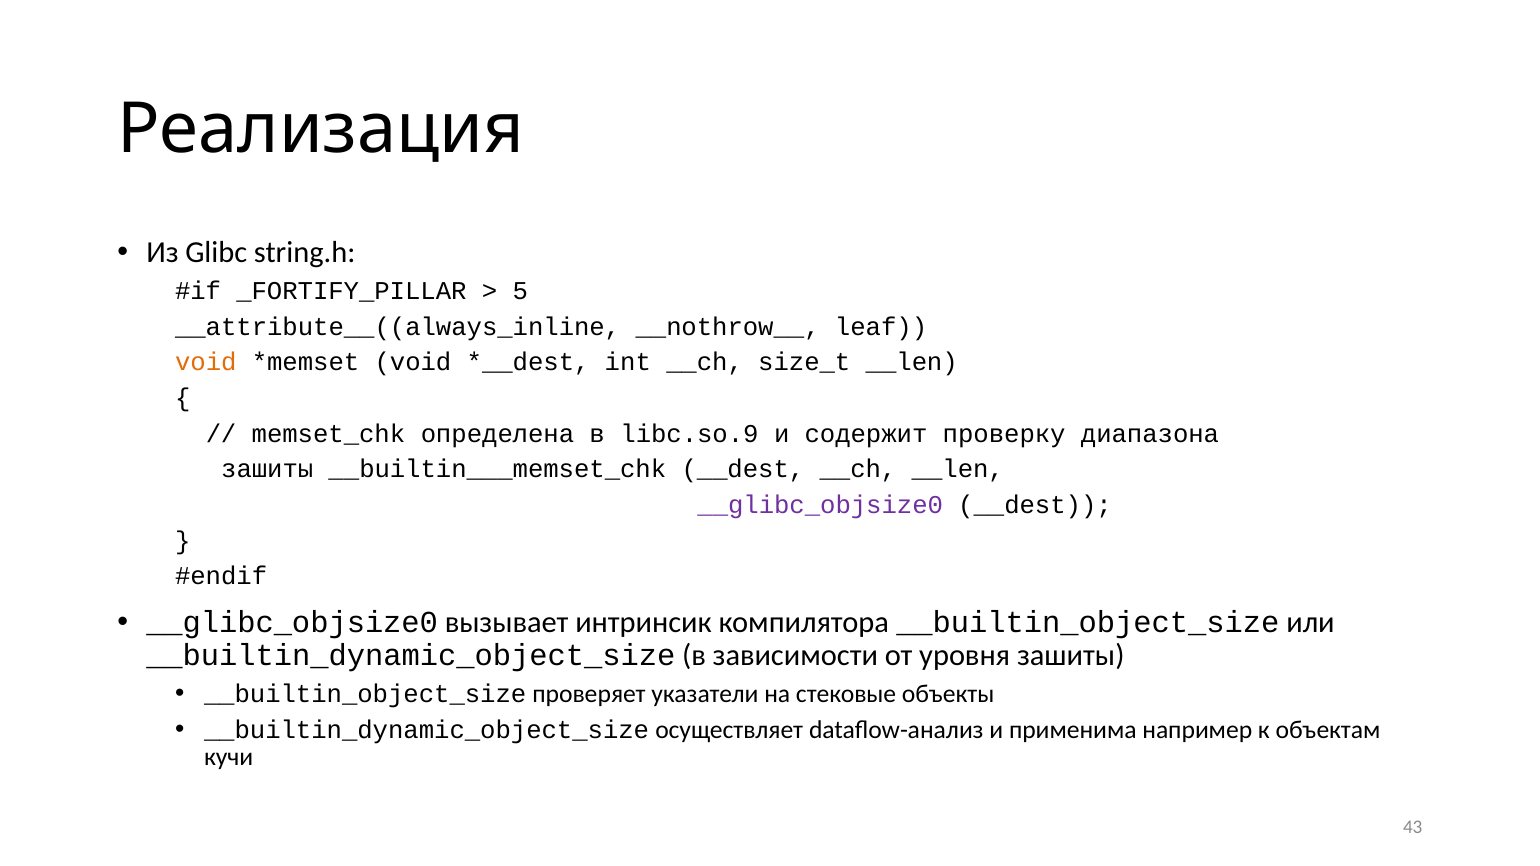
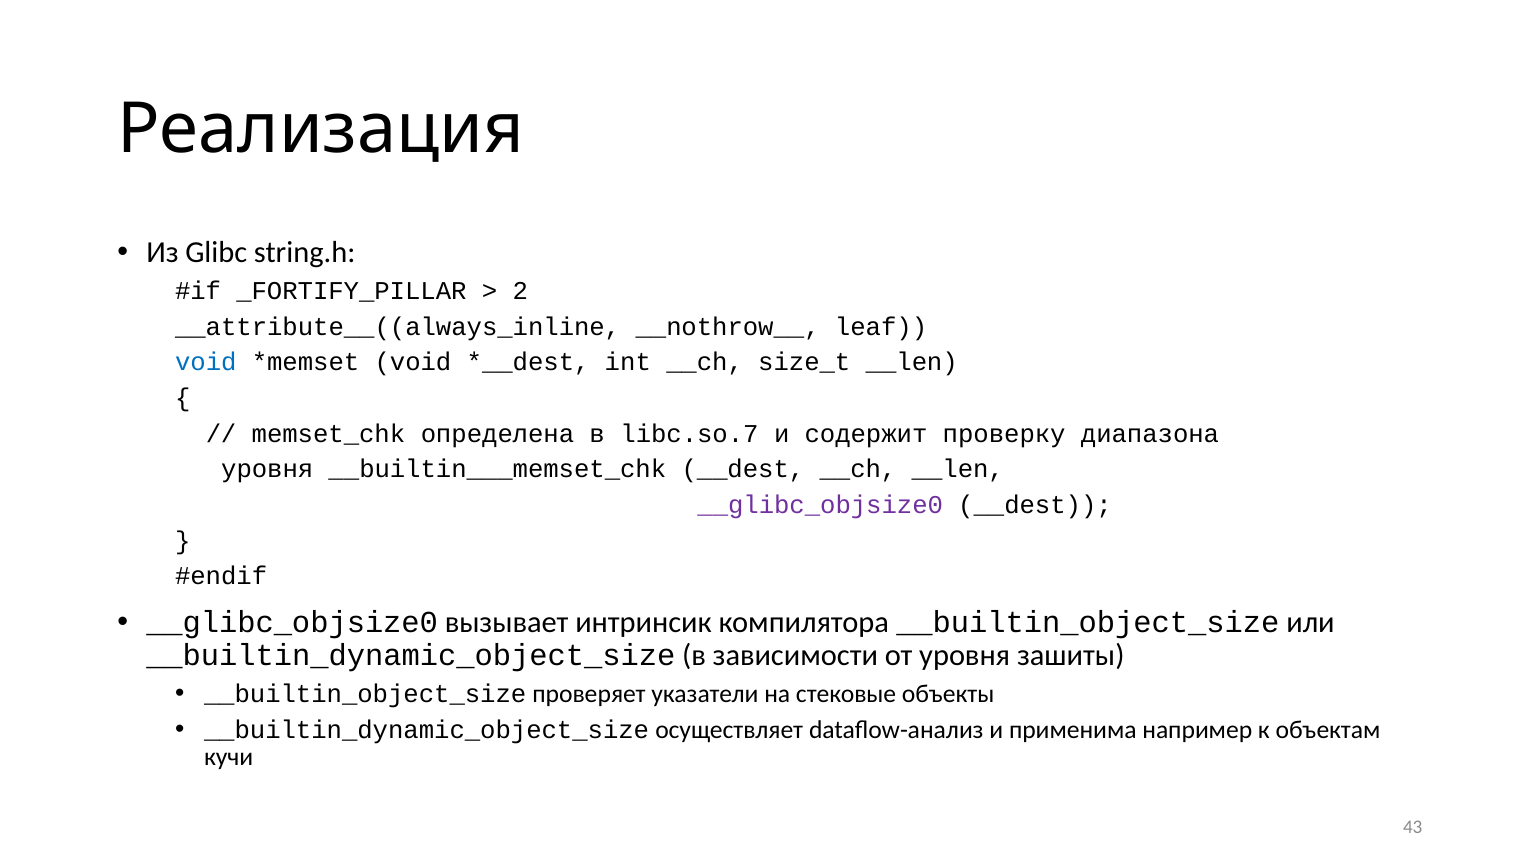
5: 5 -> 2 (520, 291)
void colour: orange -> blue (206, 362)
libc.so.9: libc.so.9 -> libc.so.7 (689, 434)
зашиты: зашиты -> уровня (267, 469)
